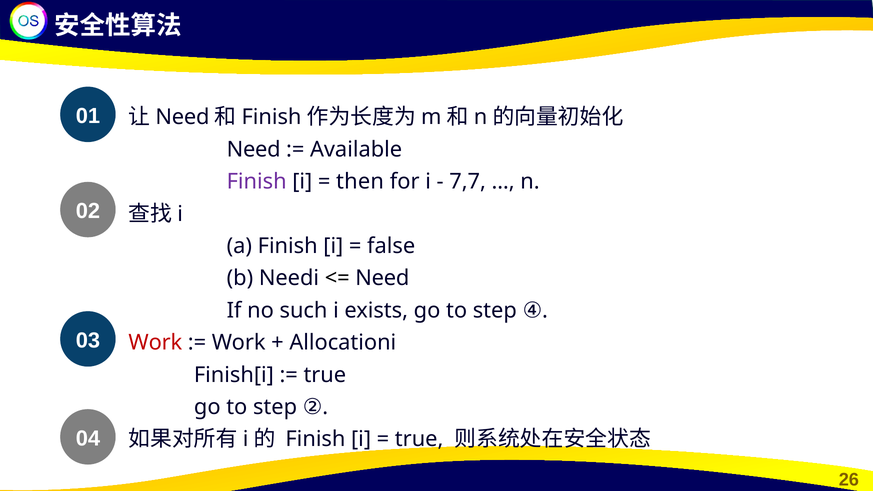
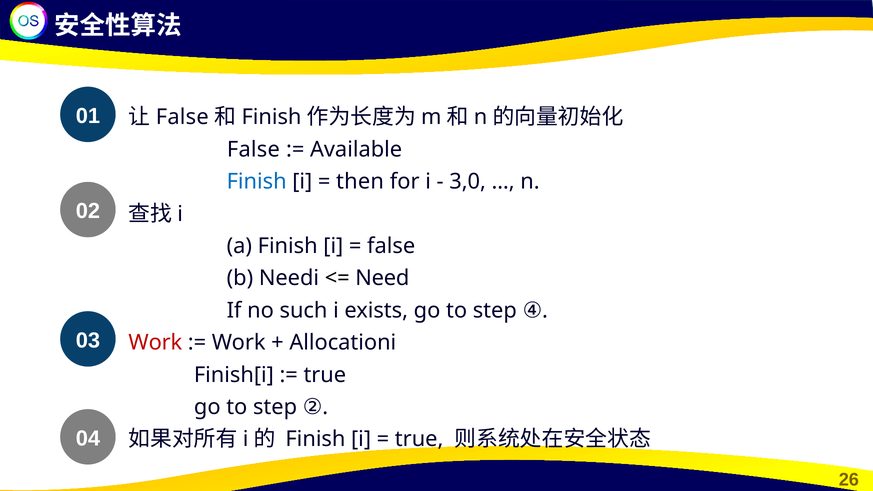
Need: Need -> False (182, 117)
Need: Need -> False (253, 149)
Finish colour: purple -> blue (257, 182)
7,7: 7,7 -> 3,0 (468, 182)
